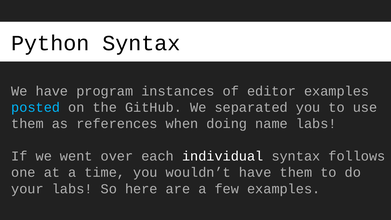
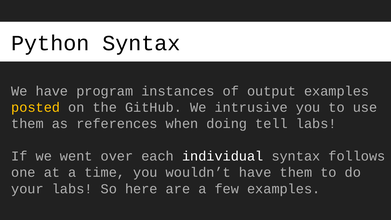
editor: editor -> output (271, 91)
posted colour: light blue -> yellow (36, 107)
separated: separated -> intrusive (251, 107)
name: name -> tell (272, 124)
